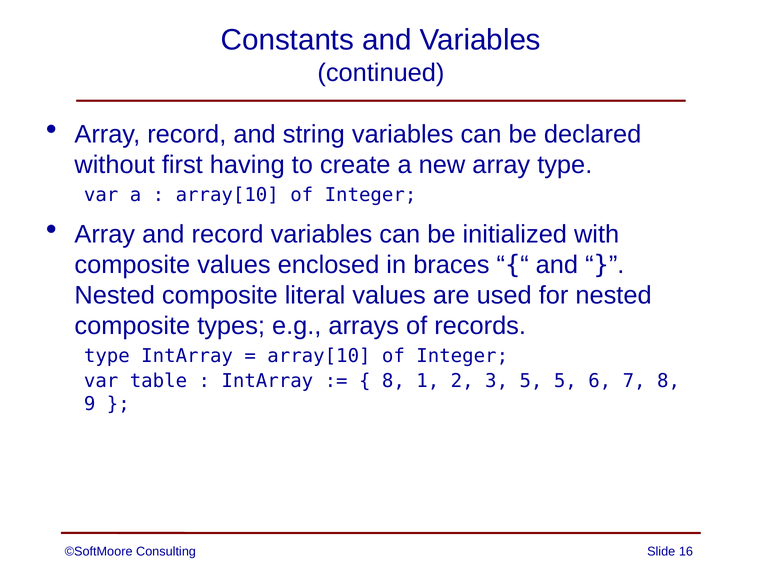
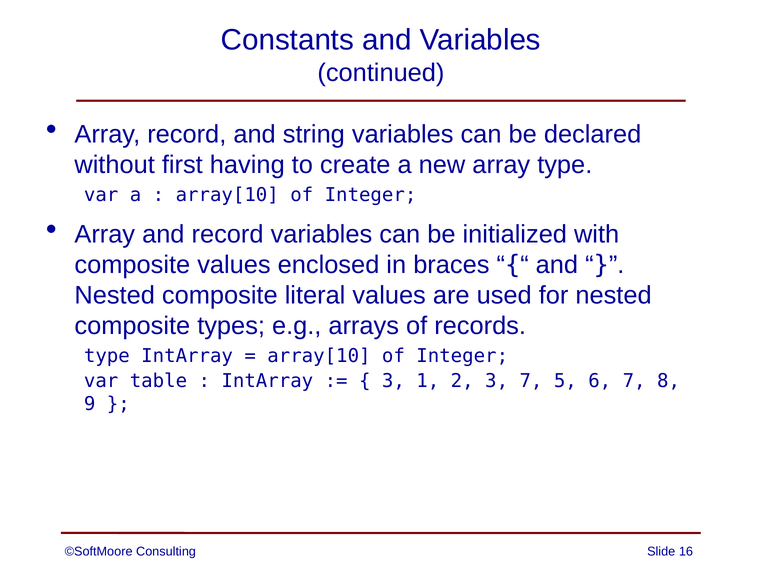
8: 8 -> 3 (393, 381)
3 5: 5 -> 7 (531, 381)
